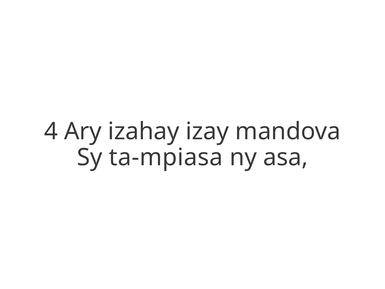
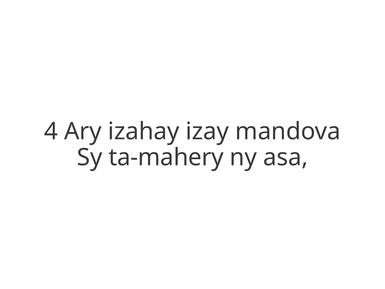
ta-mpiasa: ta-mpiasa -> ta-mahery (166, 157)
